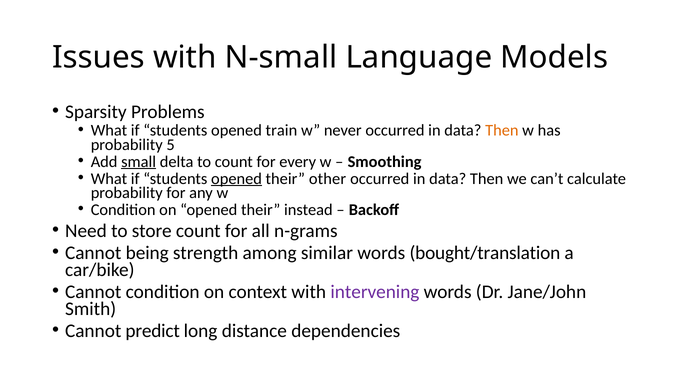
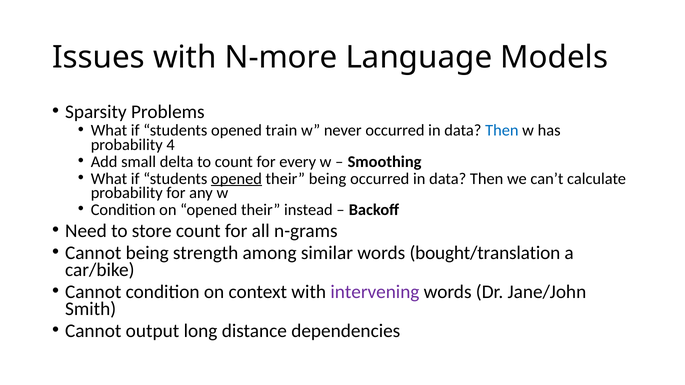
N-small: N-small -> N-more (281, 58)
Then colour: orange -> blue (502, 131)
5: 5 -> 4 (171, 145)
small underline: present -> none (139, 162)
their other: other -> being (328, 179)
predict: predict -> output (153, 331)
